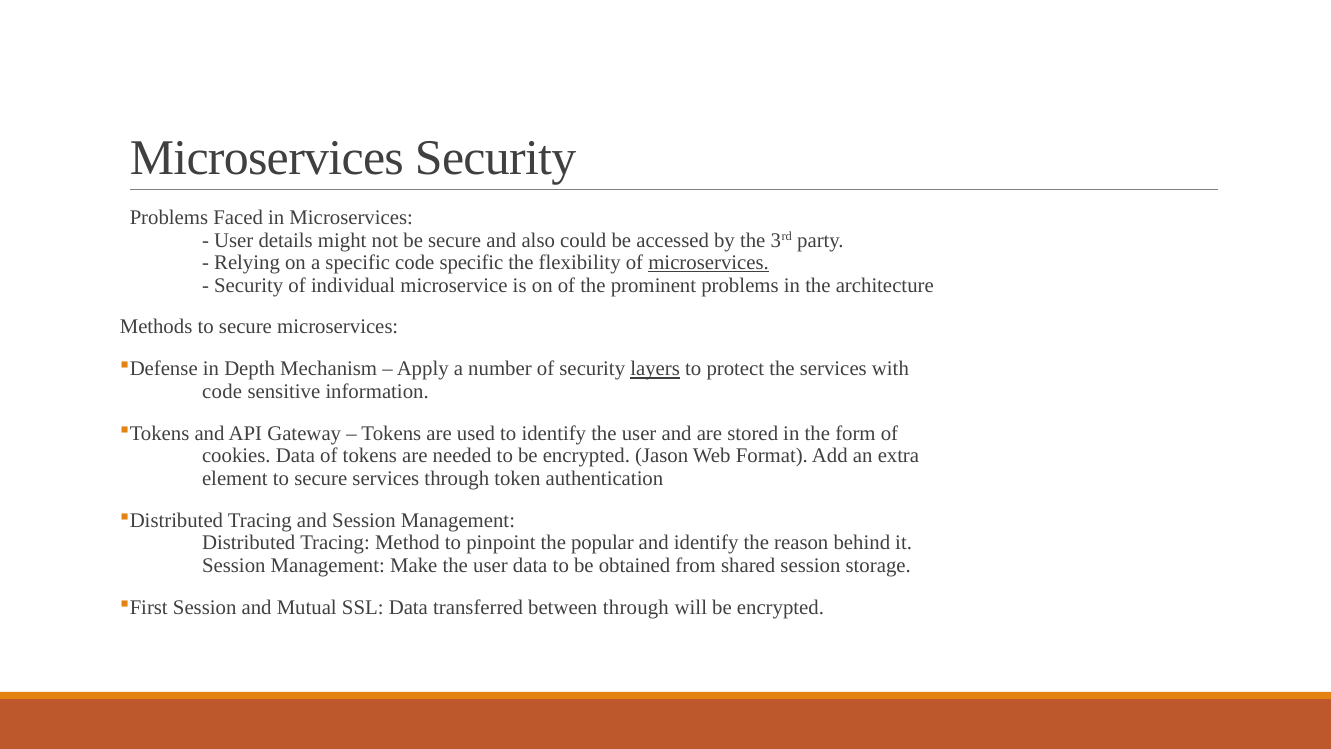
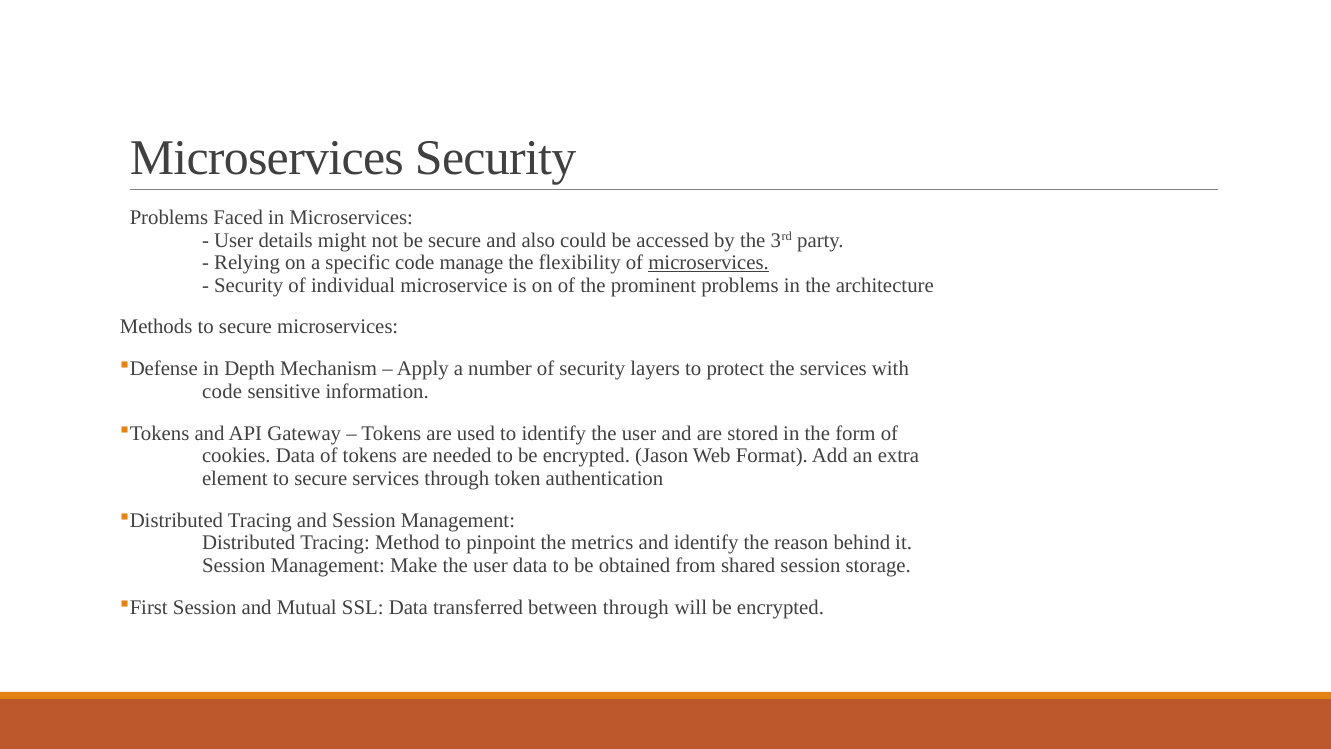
code specific: specific -> manage (471, 263)
layers underline: present -> none (655, 369)
popular: popular -> metrics (602, 543)
